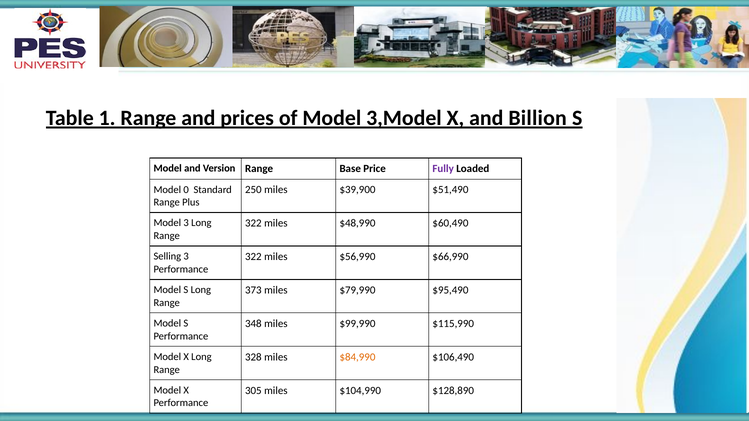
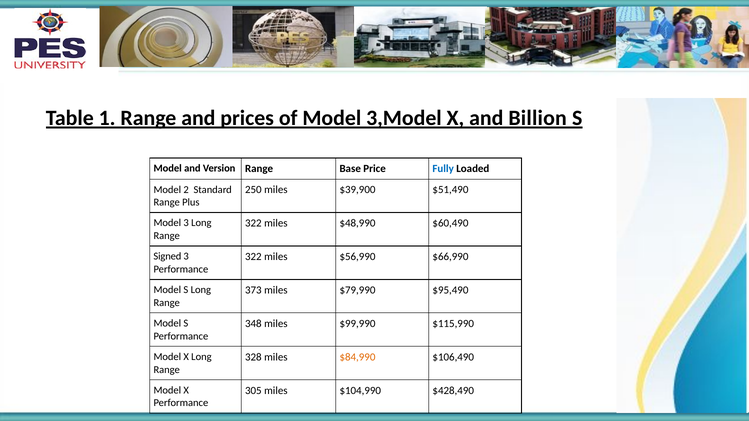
Fully colour: purple -> blue (443, 169)
0: 0 -> 2 (186, 190)
Selling: Selling -> Signed (167, 257)
$128,890: $128,890 -> $428,490 (453, 391)
